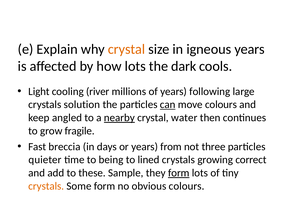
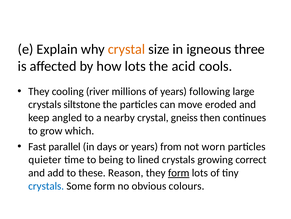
igneous years: years -> three (250, 49)
dark: dark -> acid (184, 66)
Light: Light -> They (39, 91)
solution: solution -> siltstone (82, 104)
can underline: present -> none (168, 104)
move colours: colours -> eroded (221, 104)
nearby underline: present -> none (119, 117)
water: water -> gneiss (184, 117)
fragile: fragile -> which (80, 130)
breccia: breccia -> parallel (65, 146)
three: three -> worn (213, 146)
Sample: Sample -> Reason (126, 172)
crystals colour: orange -> blue (46, 185)
